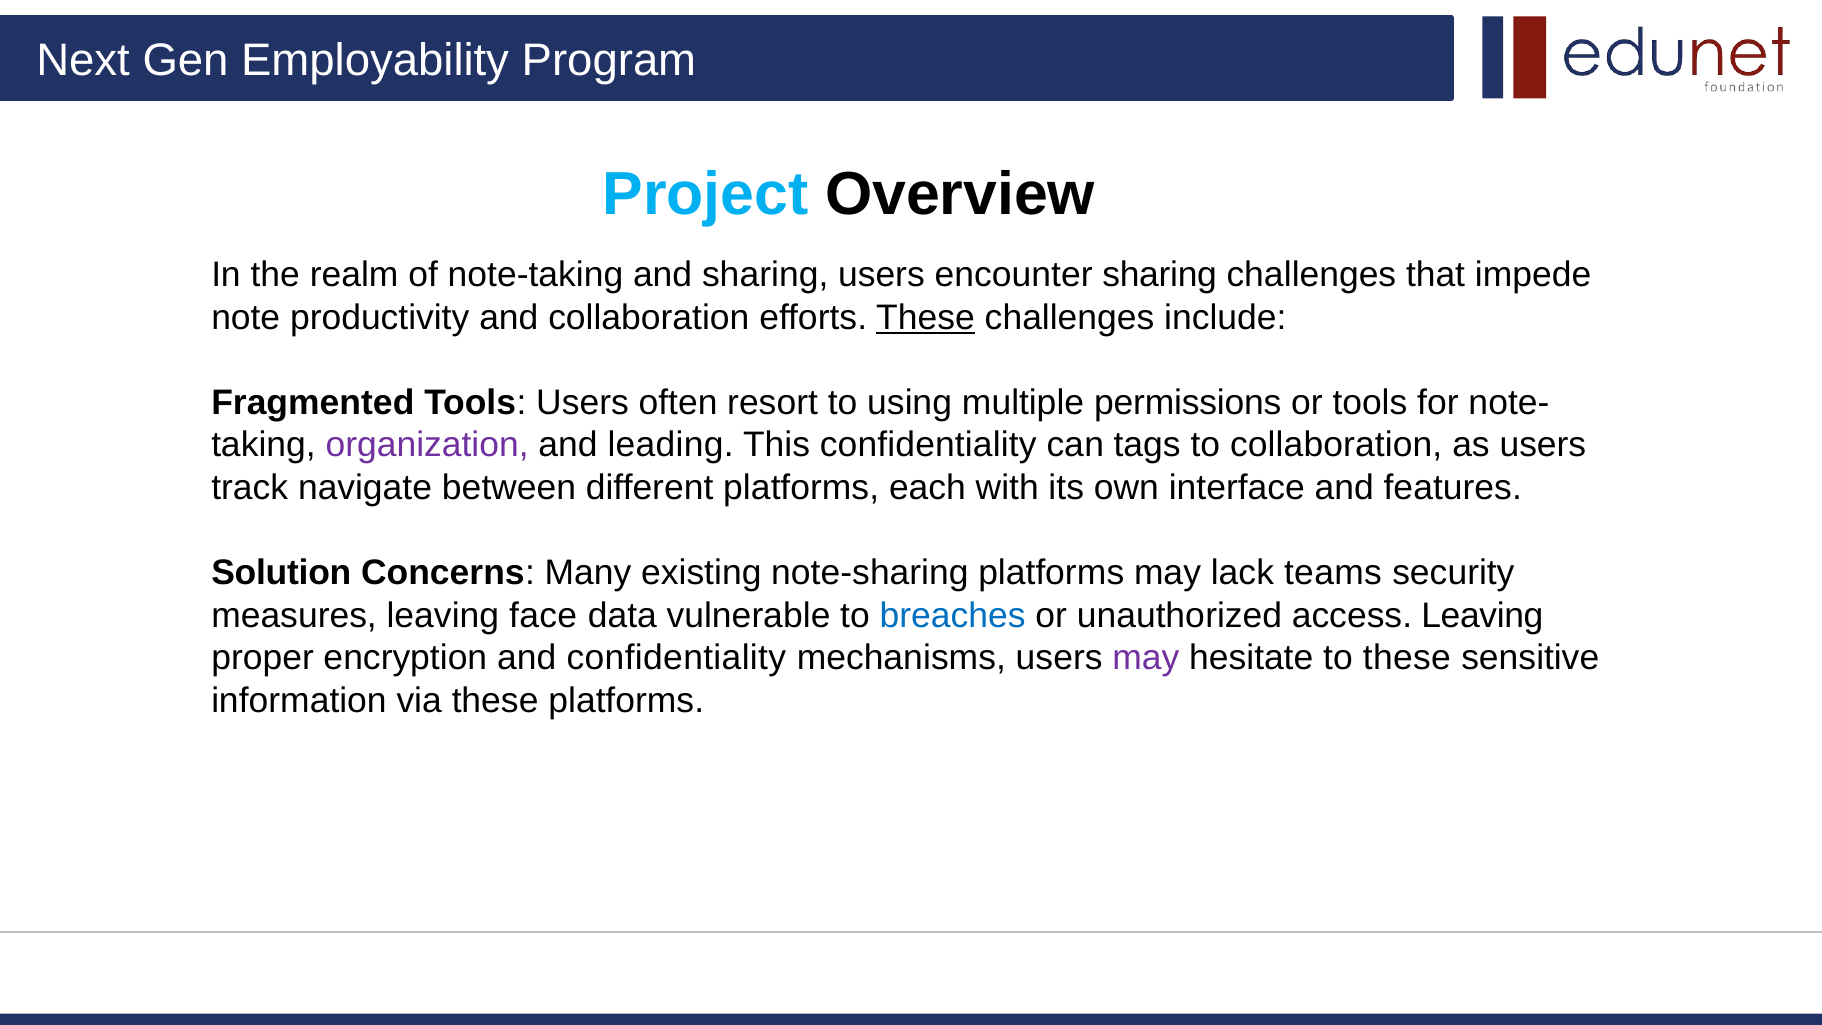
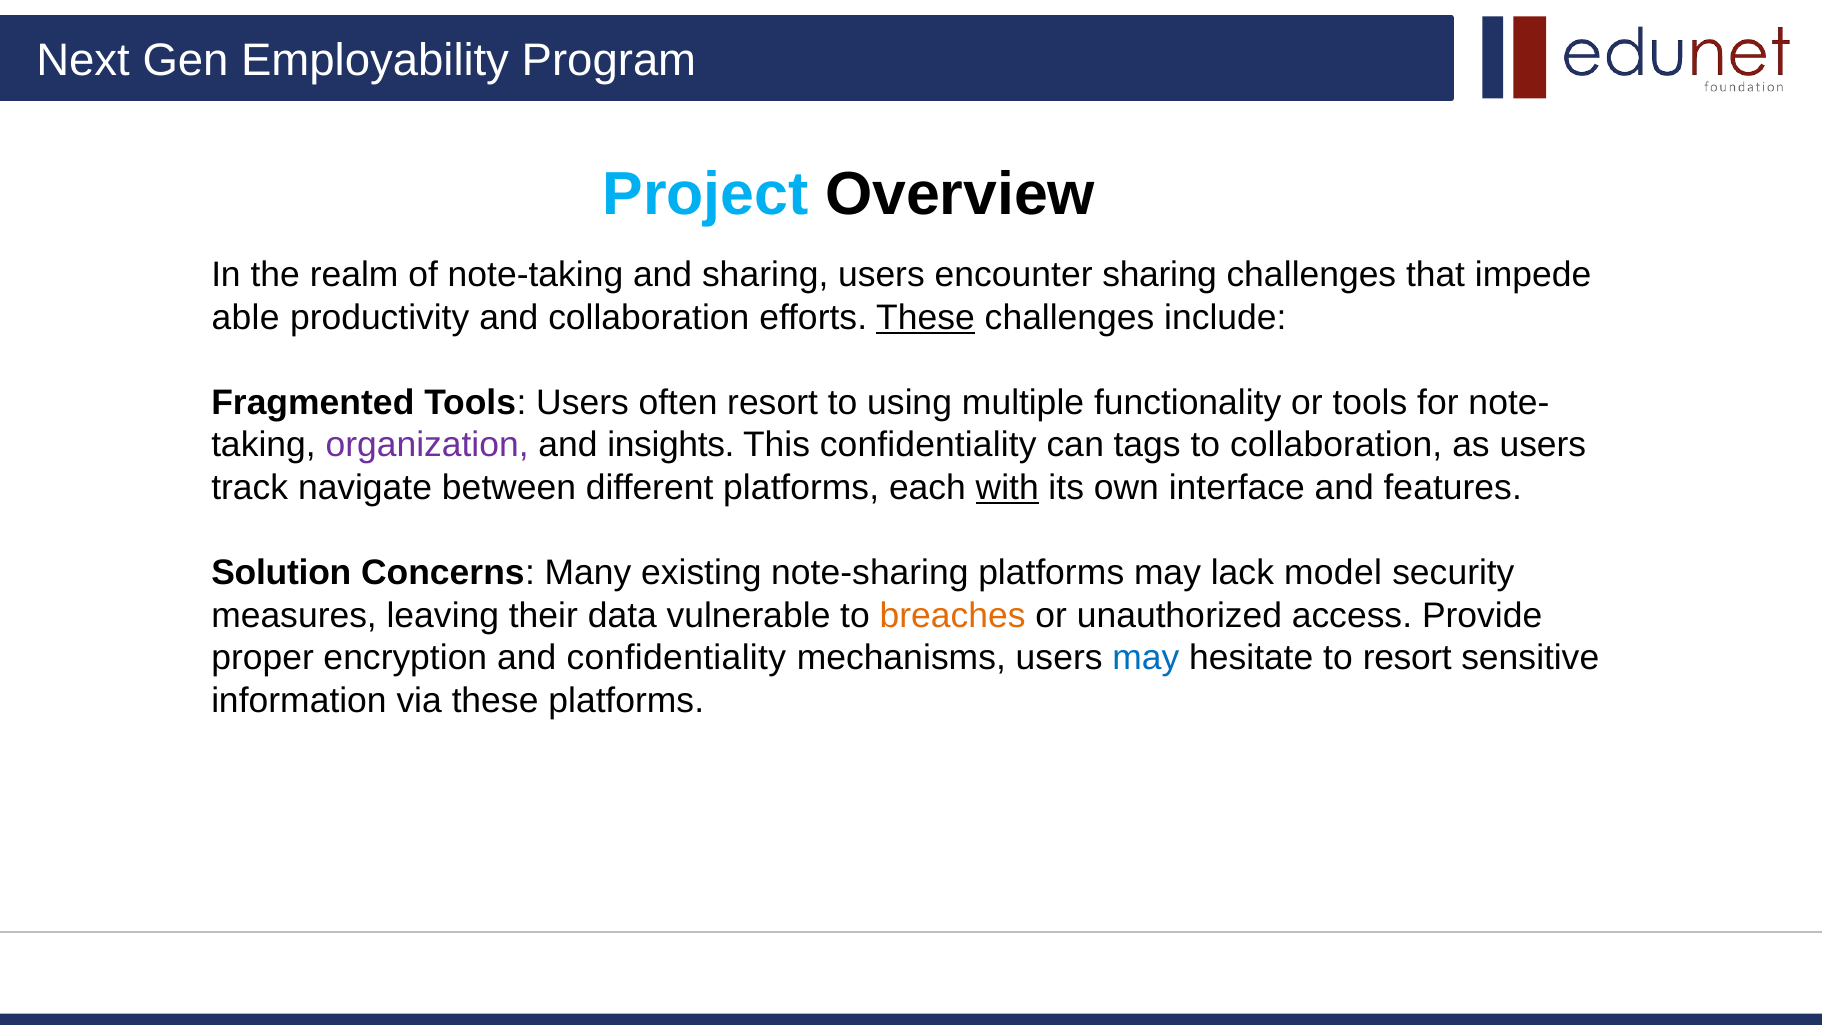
note: note -> able (246, 318)
permissions: permissions -> functionality (1188, 403)
leading: leading -> insights (671, 445)
with underline: none -> present (1007, 488)
teams: teams -> model (1333, 573)
face: face -> their (543, 615)
breaches colour: blue -> orange (953, 615)
access Leaving: Leaving -> Provide (1482, 615)
may colour: purple -> blue (1146, 658)
to these: these -> resort (1407, 658)
